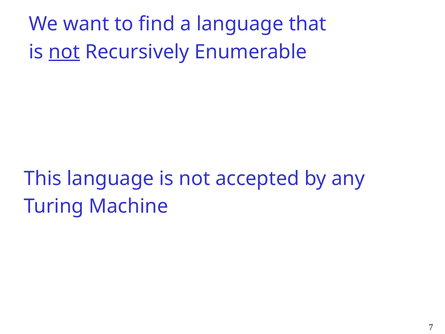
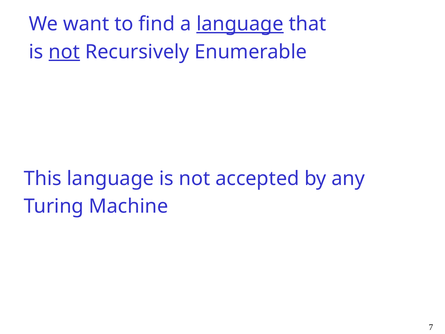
language underline: none -> present (240, 24)
